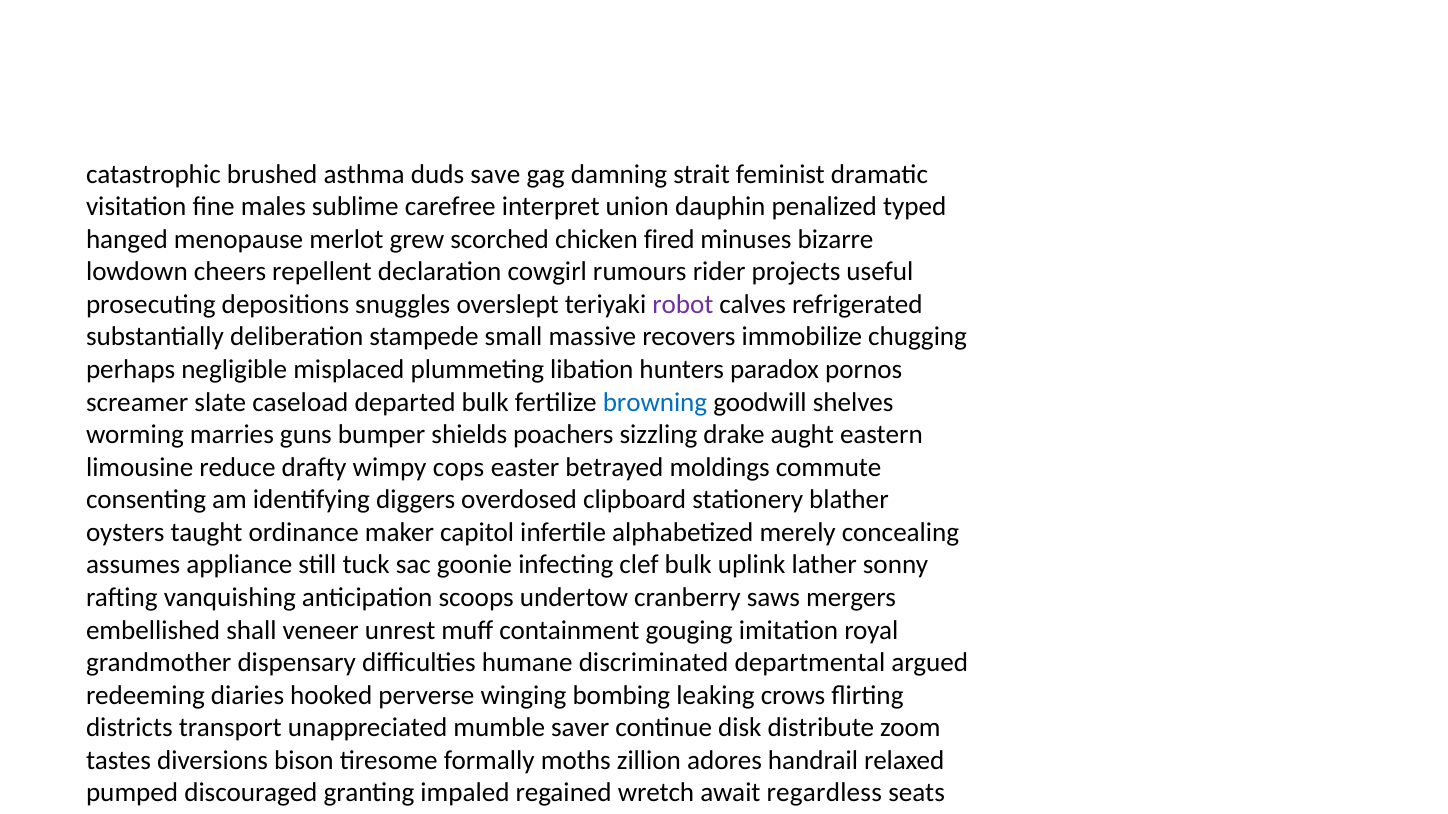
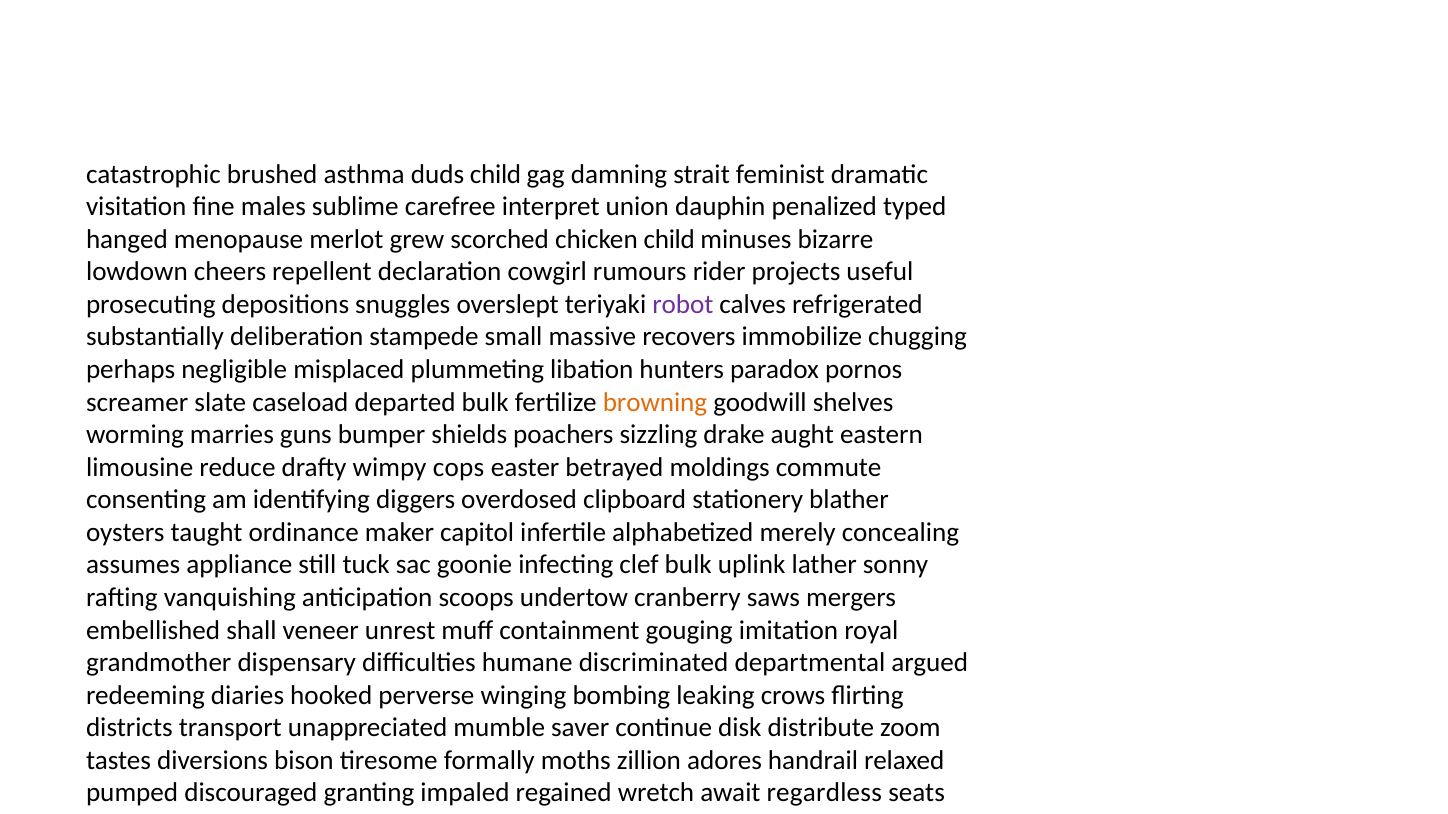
duds save: save -> child (496, 174)
chicken fired: fired -> child (669, 239)
browning colour: blue -> orange (655, 402)
